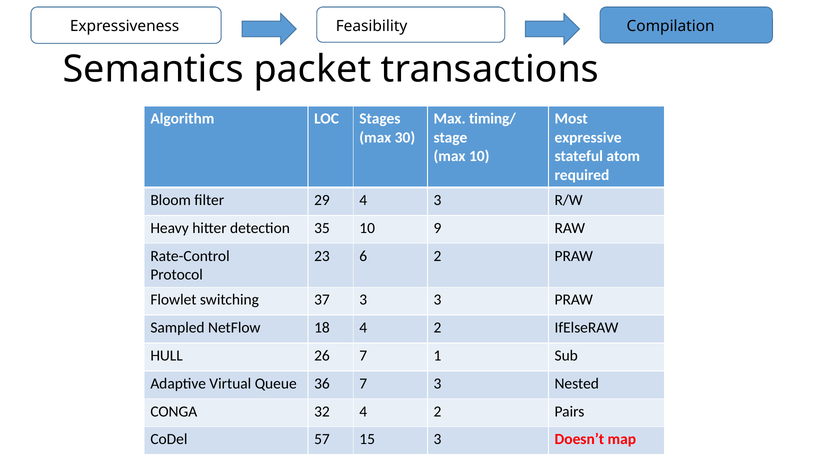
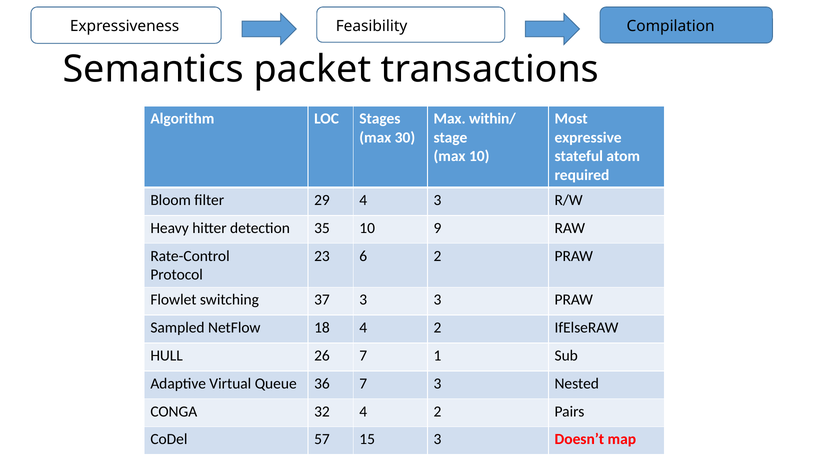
timing/: timing/ -> within/ (492, 119)
